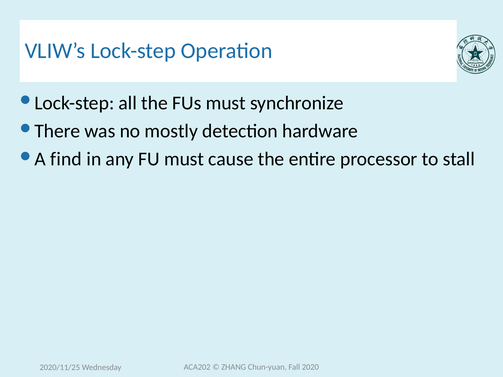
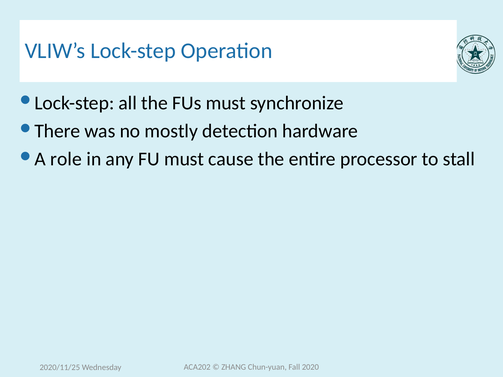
find: find -> role (66, 159)
